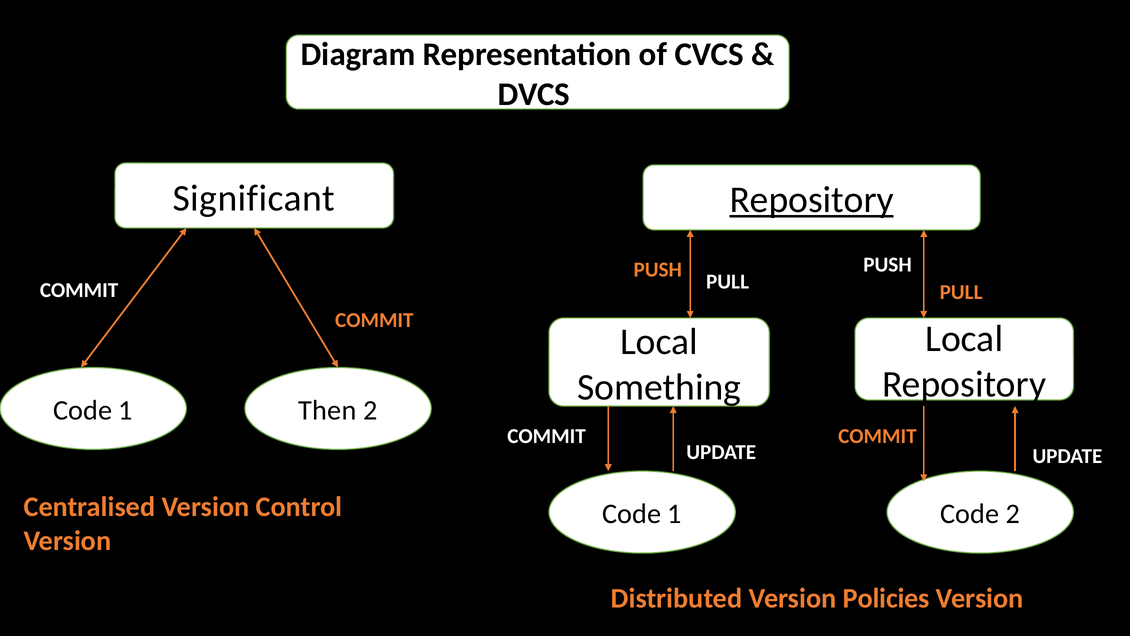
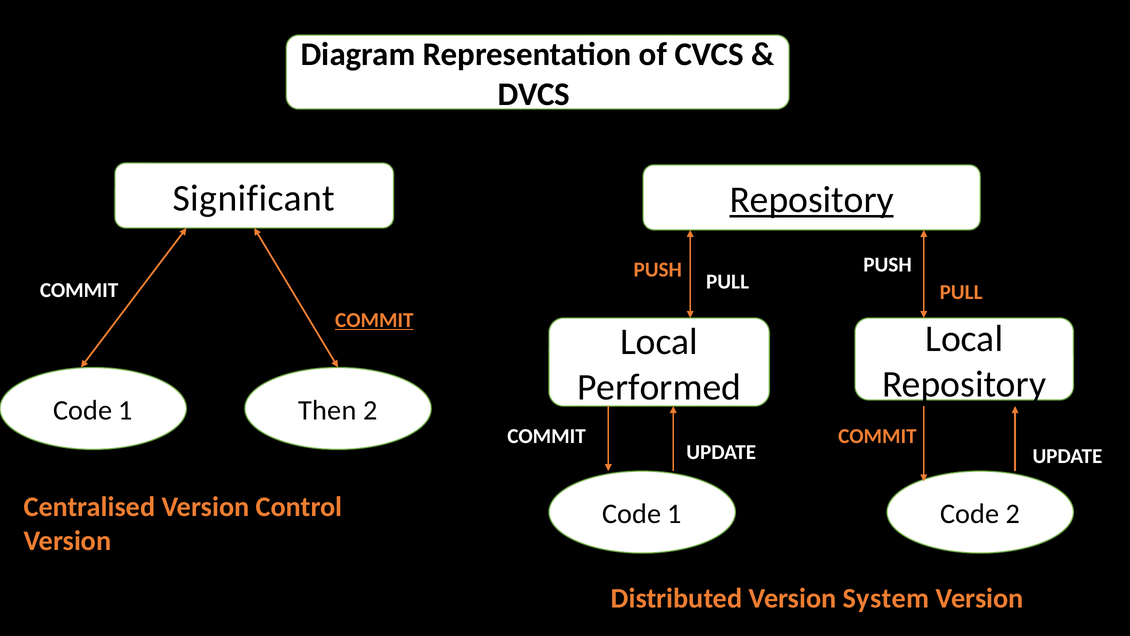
COMMIT underline: none -> present (374, 320)
Something: Something -> Performed (659, 387)
Policies: Policies -> System (886, 598)
